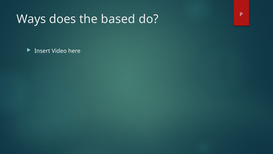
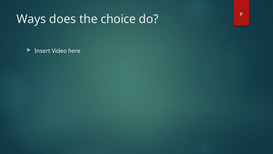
based: based -> choice (118, 19)
